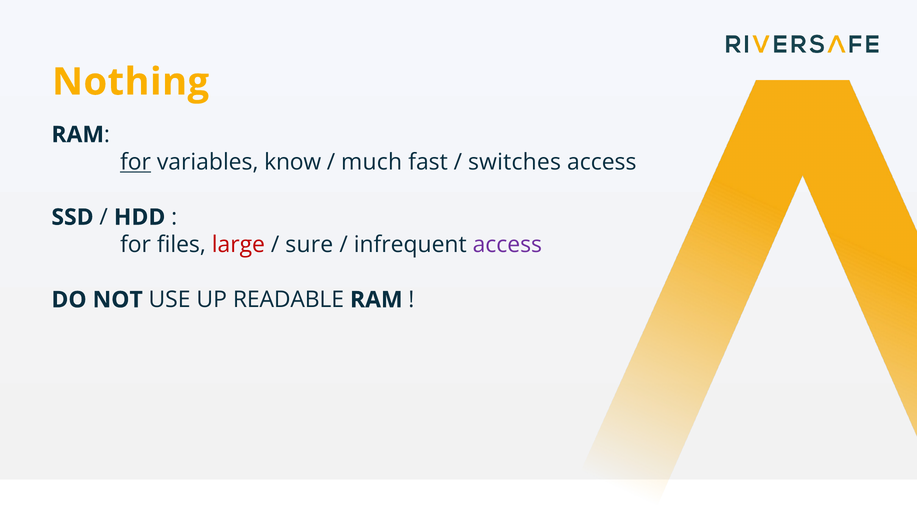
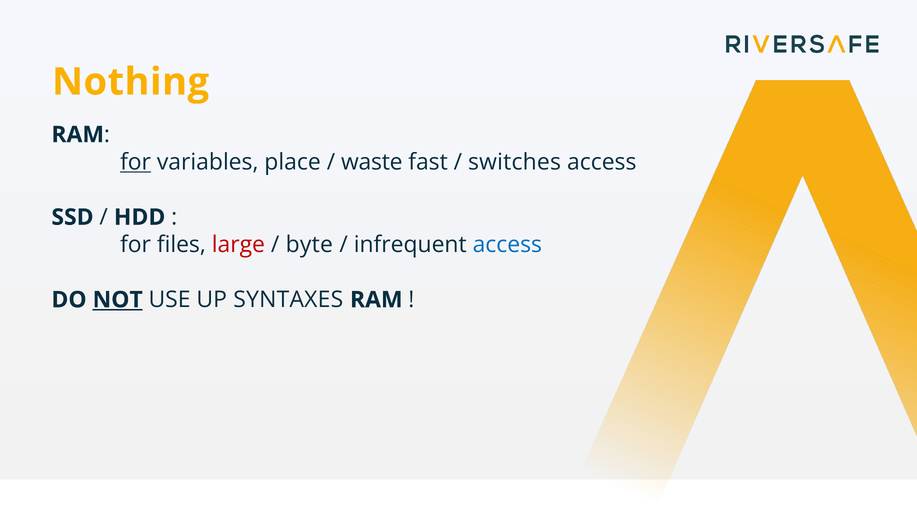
know: know -> place (293, 162)
much: much -> waste (372, 162)
sure: sure -> byte (309, 245)
access colour: purple -> blue (507, 245)
NOT underline: none -> present (118, 300)
READABLE: READABLE -> SYNTAXES (288, 300)
